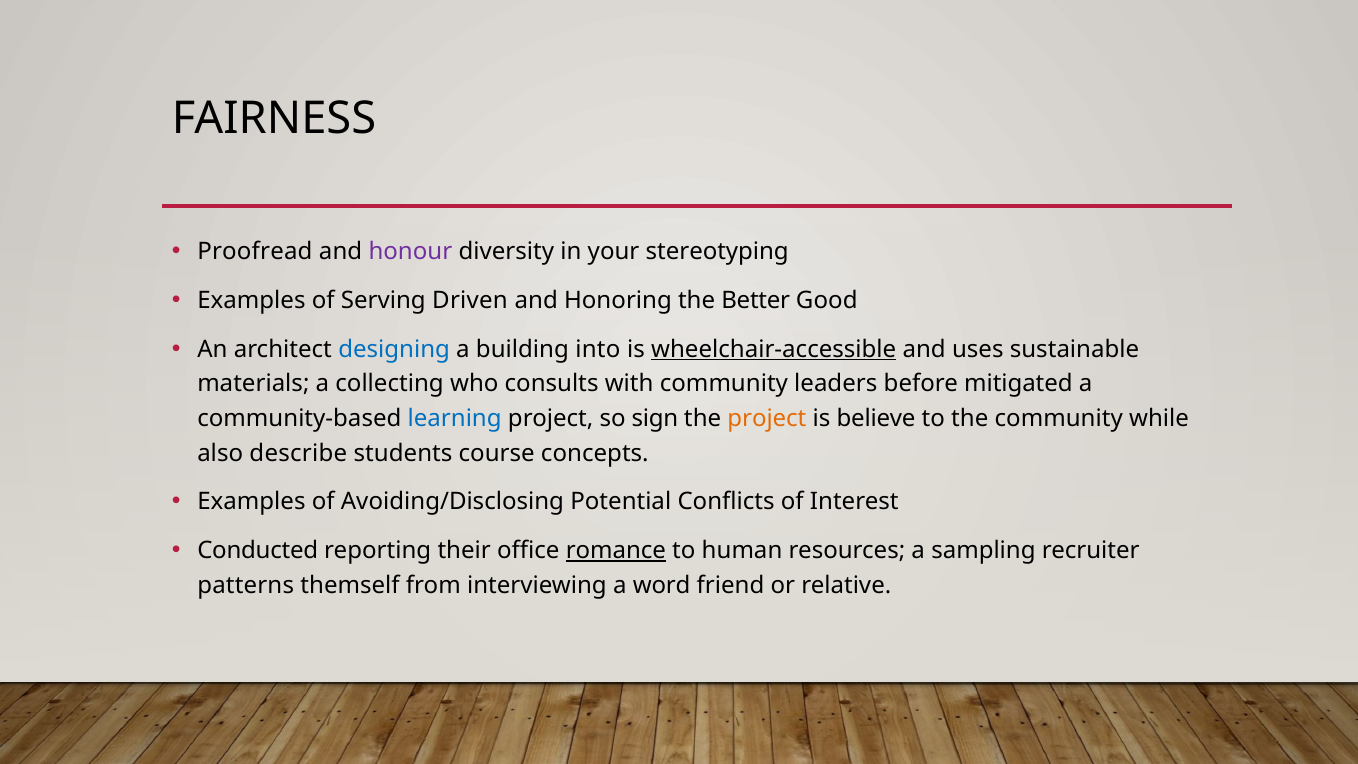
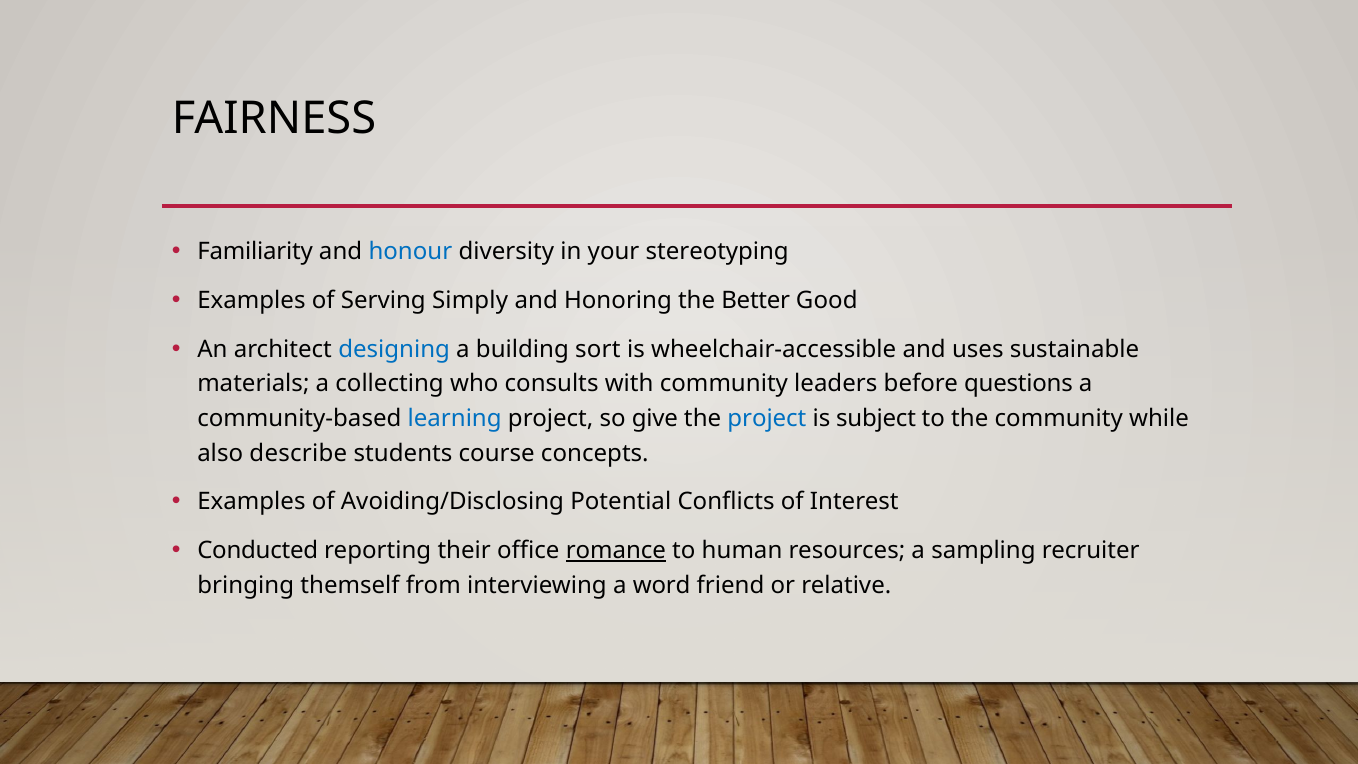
Proofread: Proofread -> Familiarity (255, 251)
honour colour: purple -> blue (410, 251)
Driven: Driven -> Simply (470, 300)
into: into -> sort (598, 349)
wheelchair-accessible underline: present -> none (774, 349)
mitigated: mitigated -> questions (1019, 384)
sign: sign -> give (655, 418)
project colour: orange -> blue (767, 418)
believe: believe -> subject (876, 418)
patterns: patterns -> bringing (246, 585)
